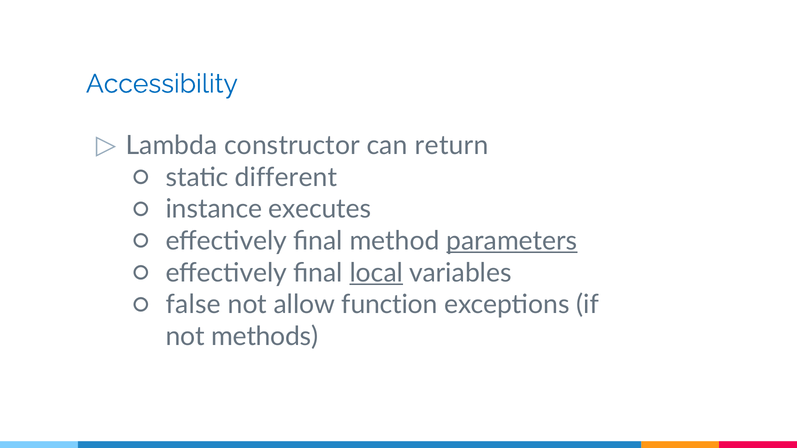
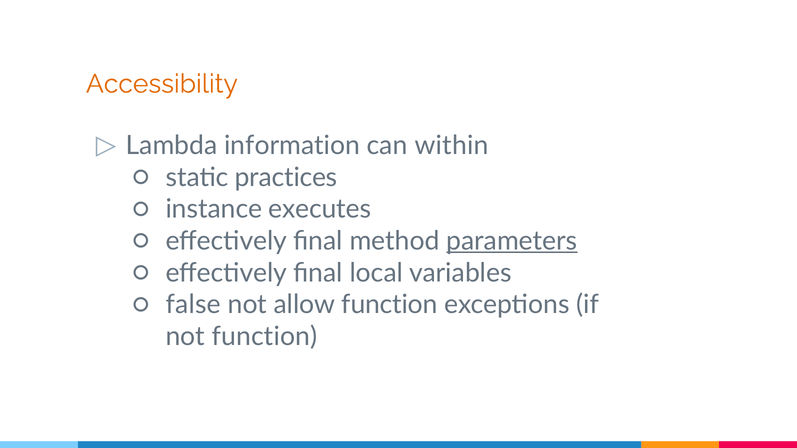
Accessibility colour: blue -> orange (162, 84)
constructor: constructor -> information (292, 146)
return: return -> within (452, 146)
different: different -> practices (286, 177)
local underline: present -> none (376, 273)
not methods: methods -> function (265, 337)
